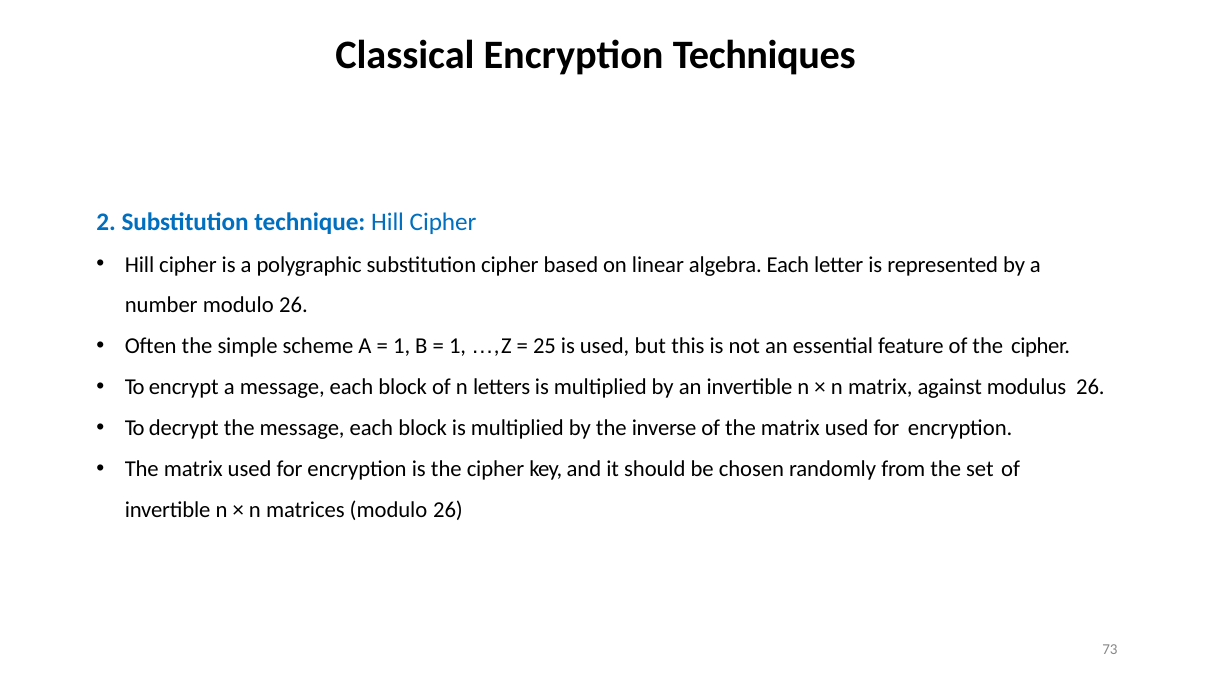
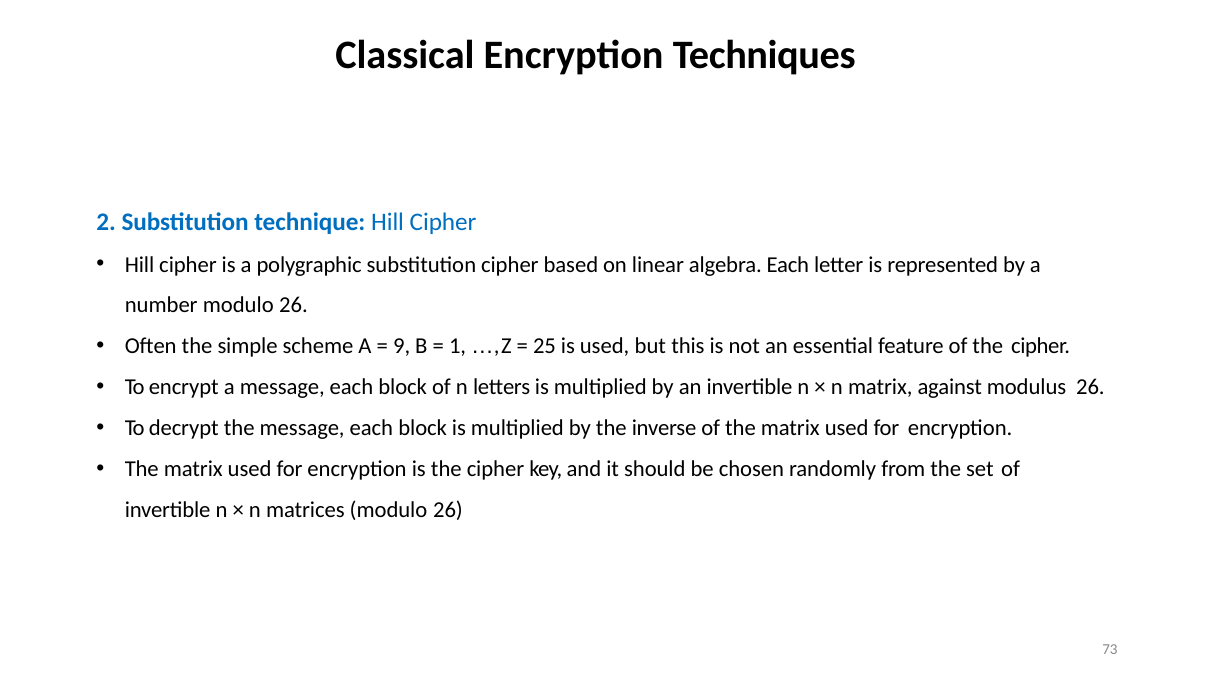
1: 1 -> 9 (402, 346)
